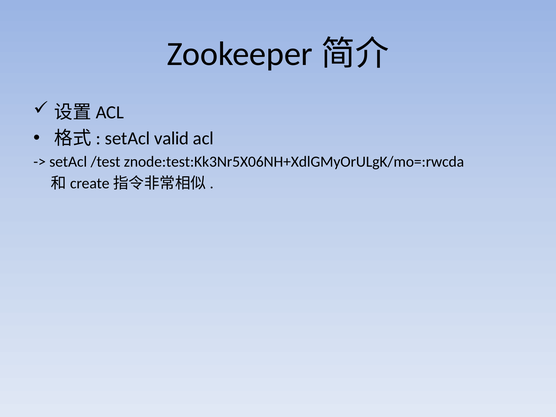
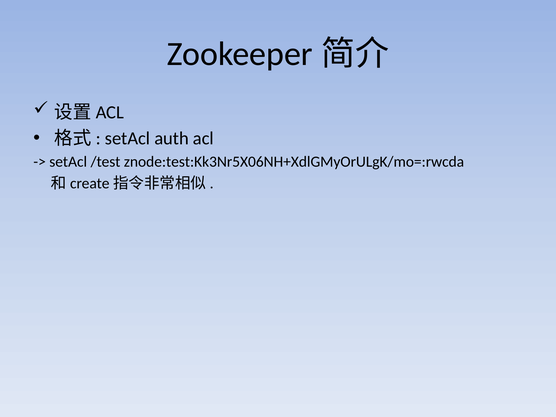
valid: valid -> auth (172, 138)
